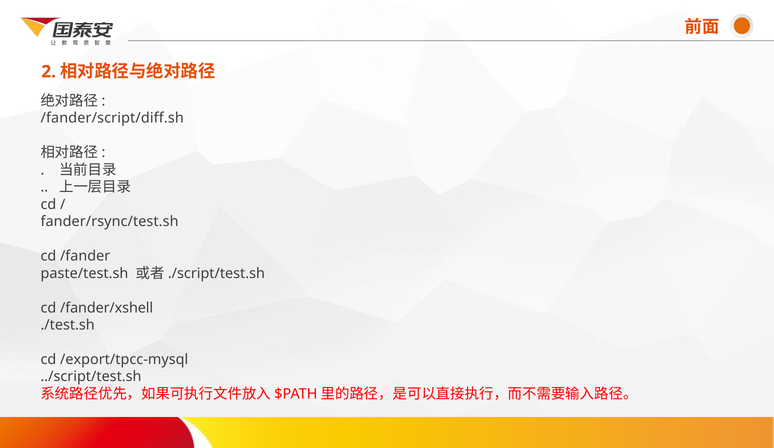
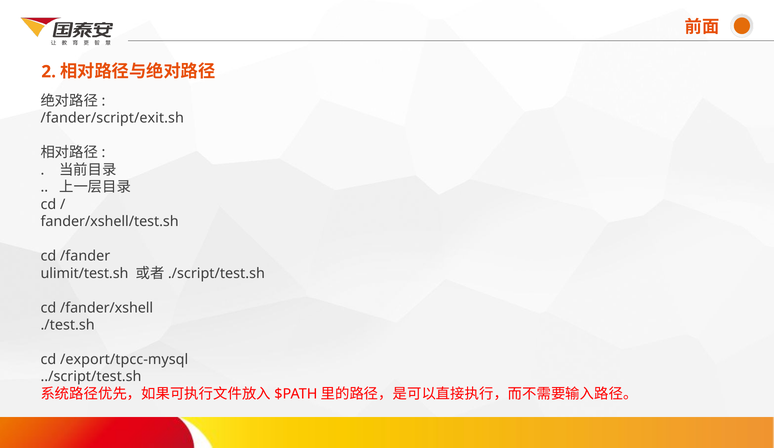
/fander/script/diff.sh: /fander/script/diff.sh -> /fander/script/exit.sh (112, 118)
fander/rsync/test.sh: fander/rsync/test.sh -> fander/xshell/test.sh (110, 222)
paste/test.sh: paste/test.sh -> ulimit/test.sh (85, 273)
